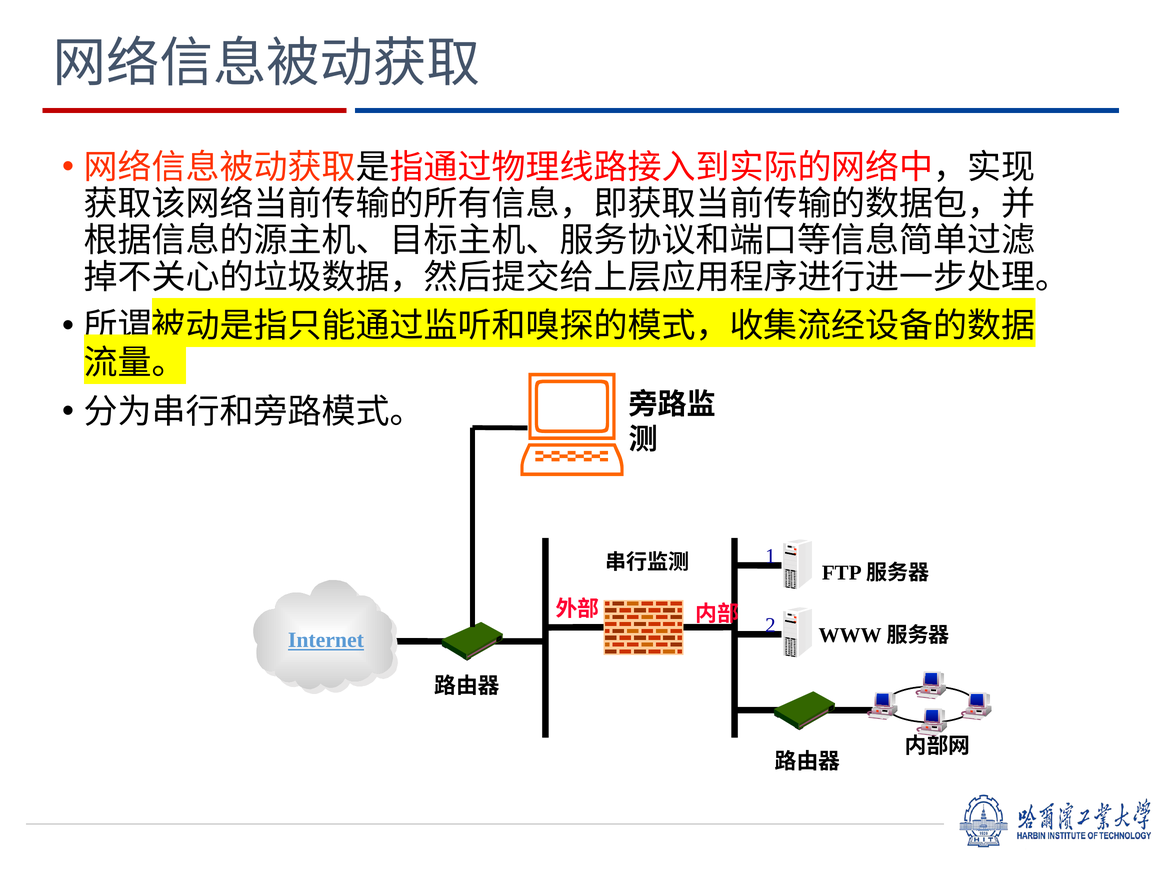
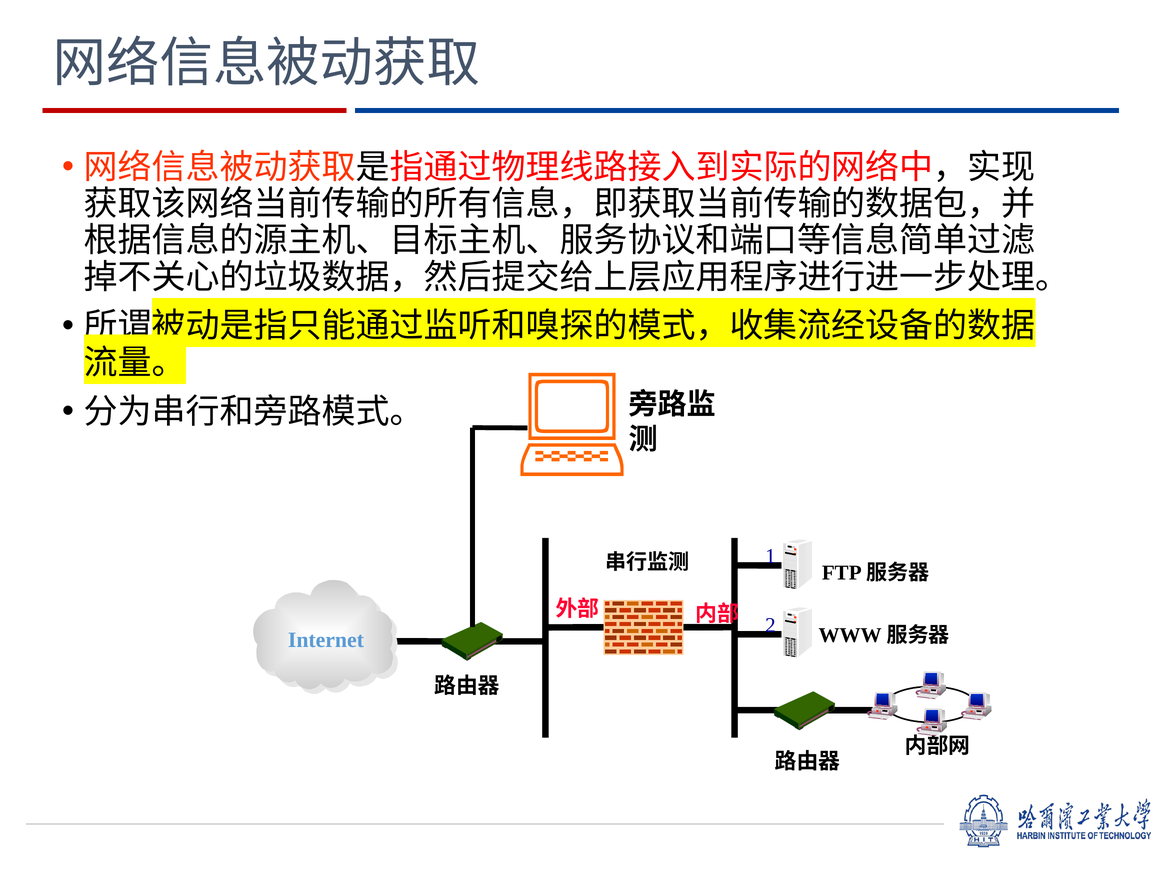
Internet underline: present -> none (326, 640)
